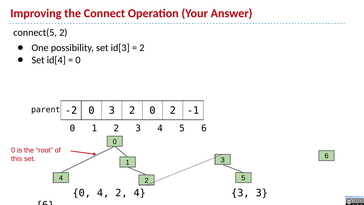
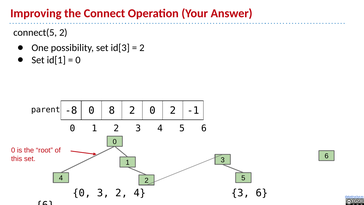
id[4: id[4 -> id[1 (56, 60)
-2: -2 -> -8 (71, 110)
0 3: 3 -> 8 (112, 110)
0 4: 4 -> 3 (103, 193)
3 3: 3 -> 6 (262, 193)
